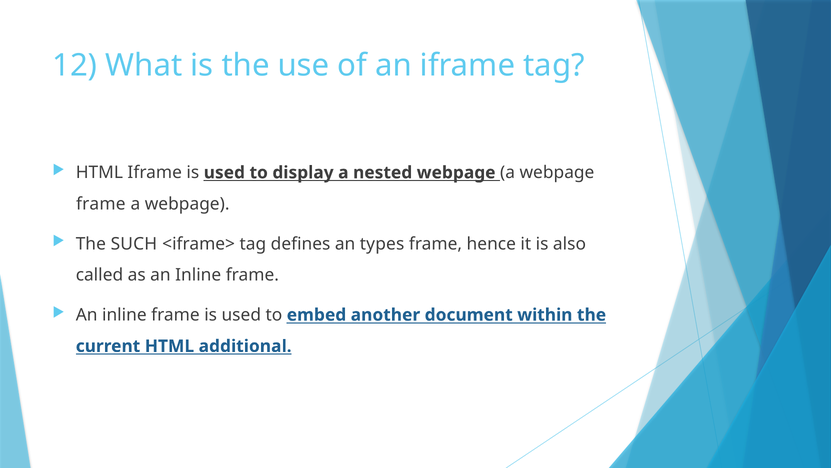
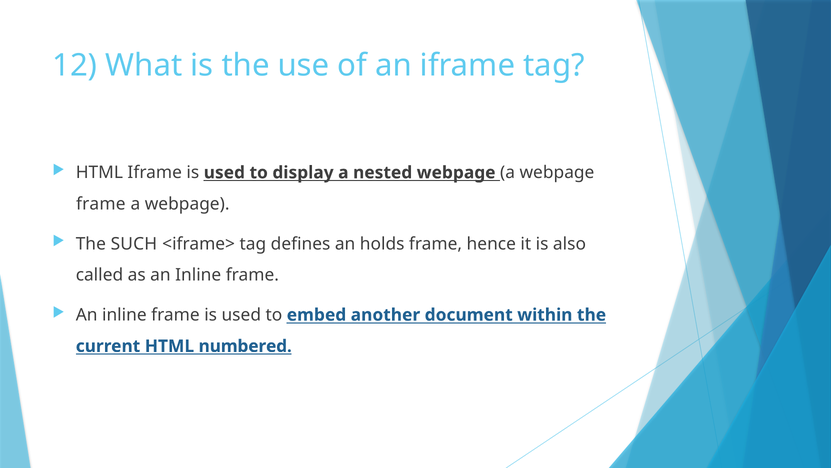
types: types -> holds (382, 244)
additional: additional -> numbered (245, 346)
